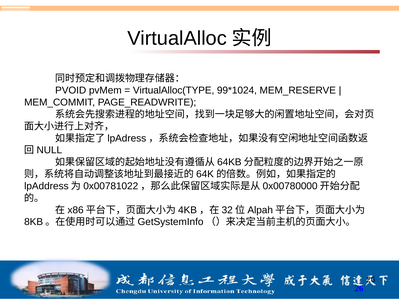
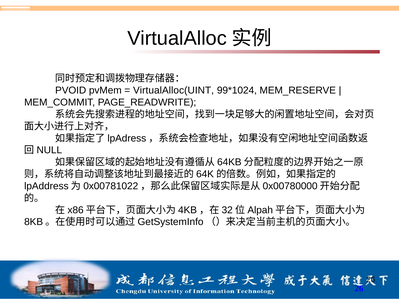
VirtualAlloc(TYPE: VirtualAlloc(TYPE -> VirtualAlloc(UINT (174, 90)
